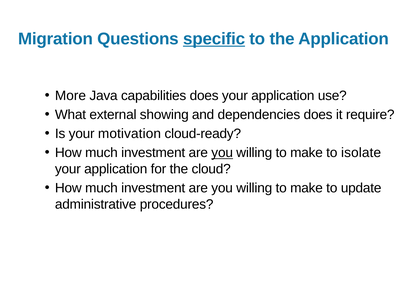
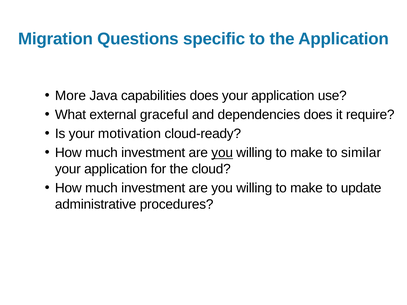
specific underline: present -> none (214, 39)
showing: showing -> graceful (164, 115)
isolate: isolate -> similar (361, 153)
